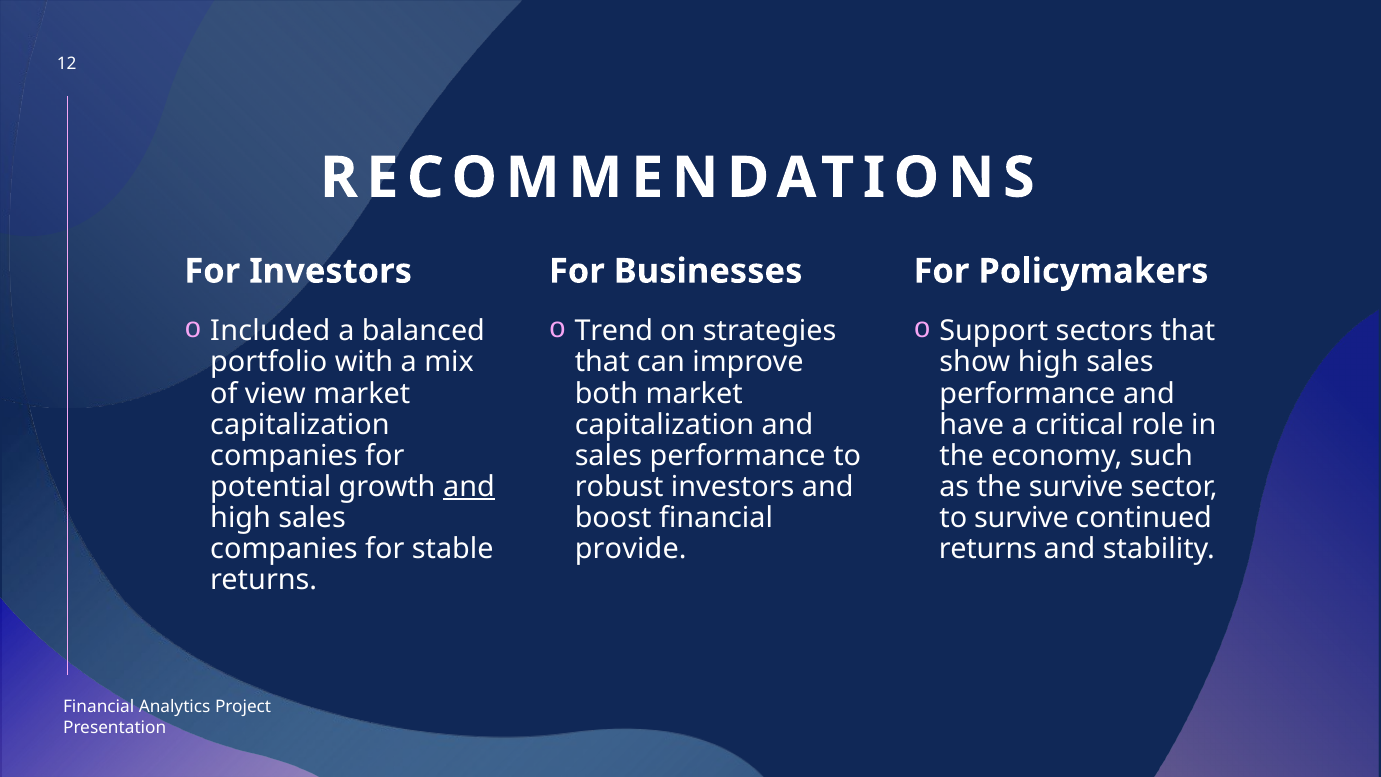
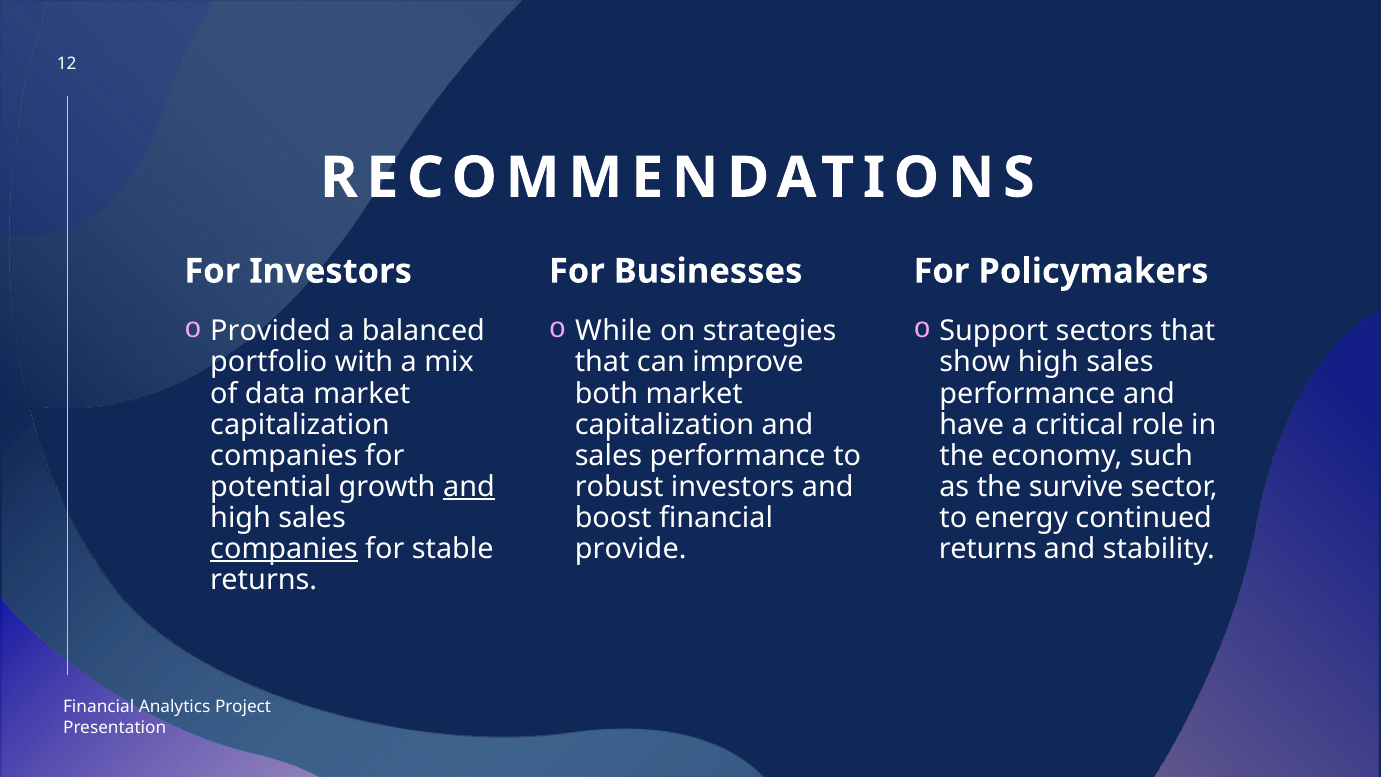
Included: Included -> Provided (270, 331)
Trend: Trend -> While (614, 331)
view: view -> data (275, 393)
to survive: survive -> energy (1021, 518)
companies underline: none -> present (284, 549)
